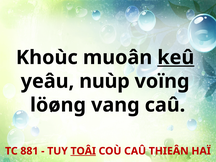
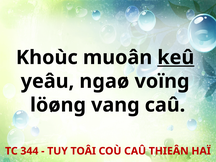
nuùp: nuùp -> ngaø (104, 81)
881: 881 -> 344 (29, 151)
TOÂI underline: present -> none (83, 151)
